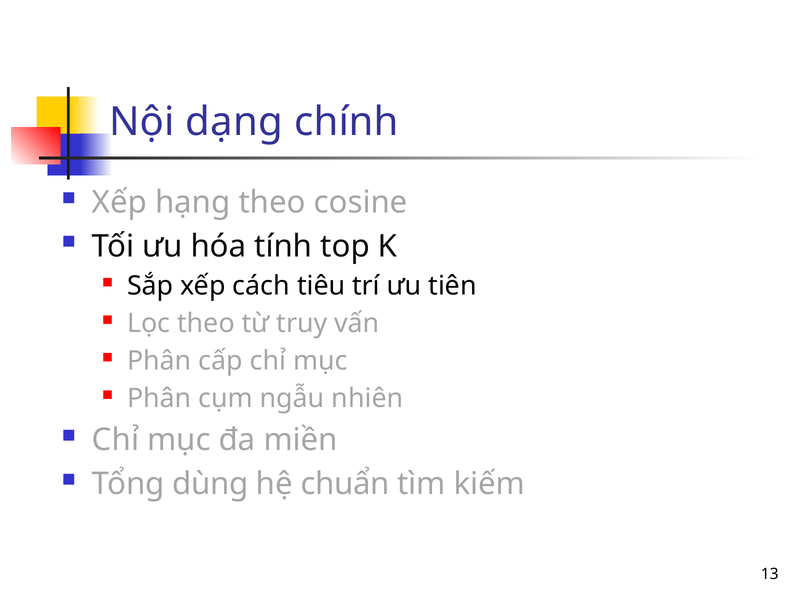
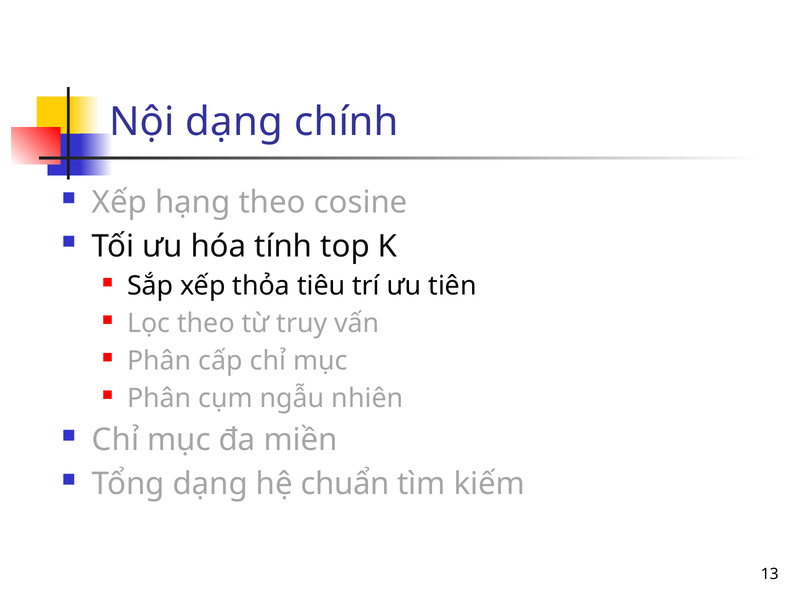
cách: cách -> thỏa (261, 286)
Tổng dùng: dùng -> dạng (210, 484)
